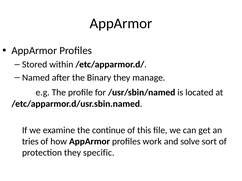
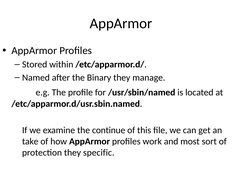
tries: tries -> take (30, 142)
solve: solve -> most (190, 142)
